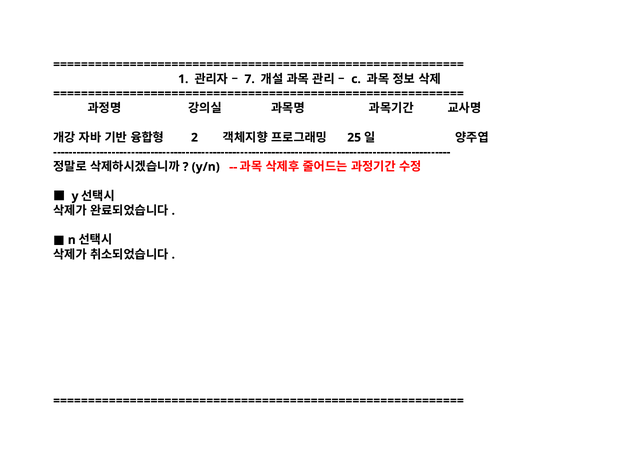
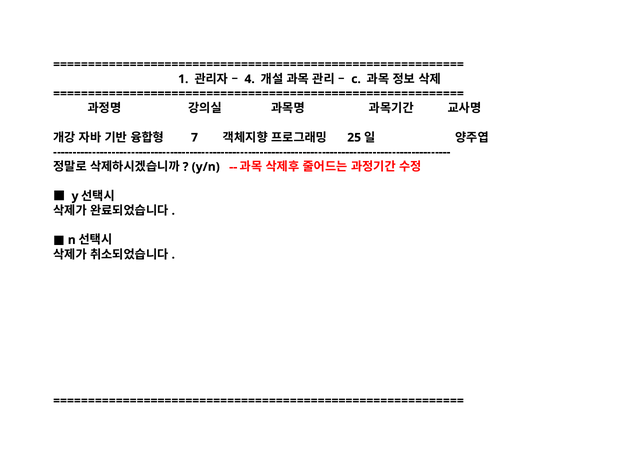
7: 7 -> 4 (250, 79)
2: 2 -> 7 (194, 137)
